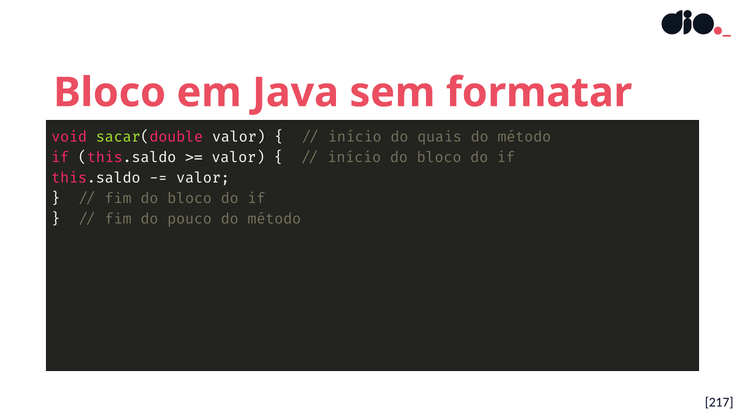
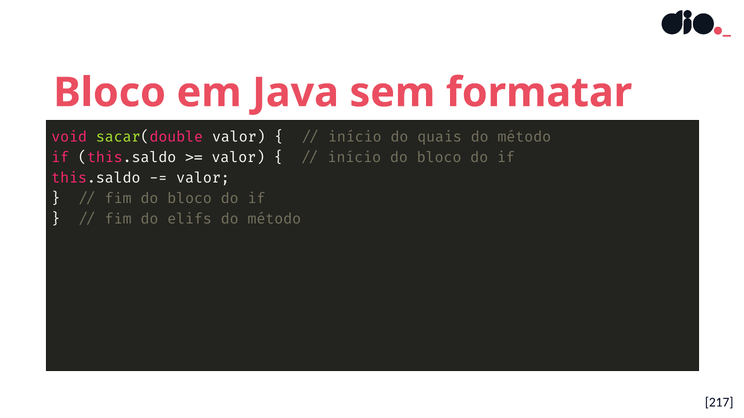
pouco: pouco -> elifs (190, 219)
